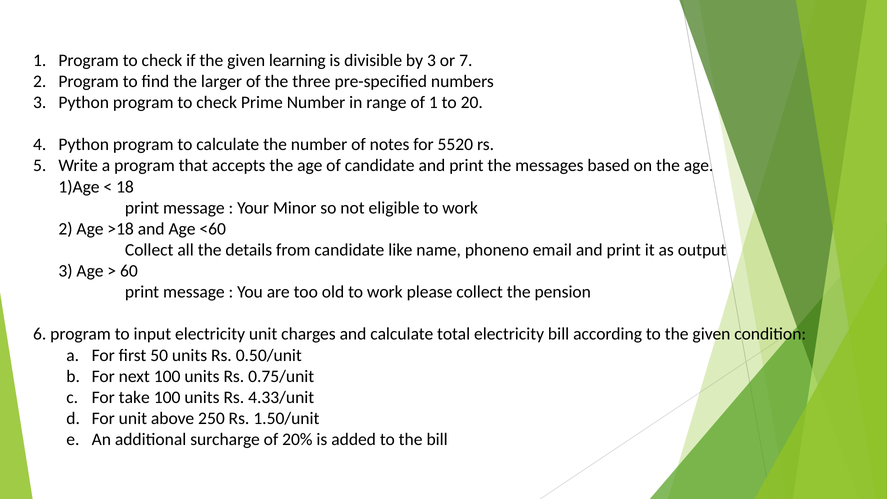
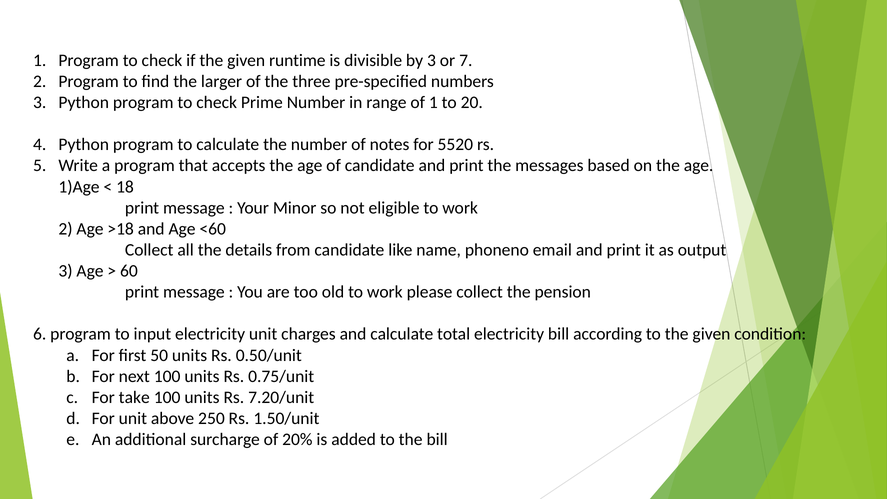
learning: learning -> runtime (297, 60)
4.33/unit: 4.33/unit -> 7.20/unit (281, 397)
